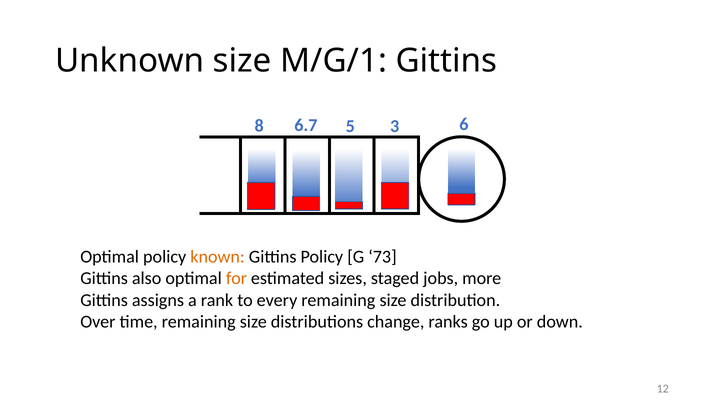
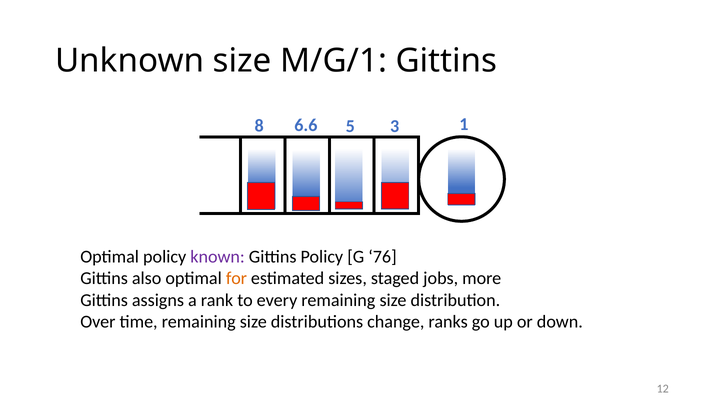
6.7: 6.7 -> 6.6 (306, 126)
6: 6 -> 1 (464, 124)
known colour: orange -> purple (218, 257)
73: 73 -> 76 (383, 257)
